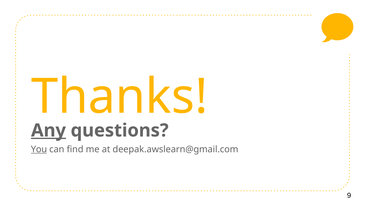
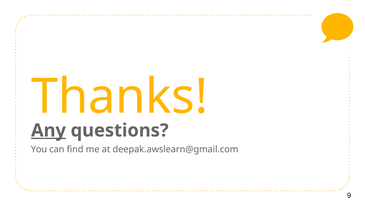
You underline: present -> none (39, 149)
